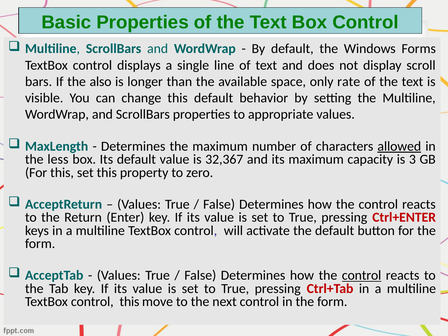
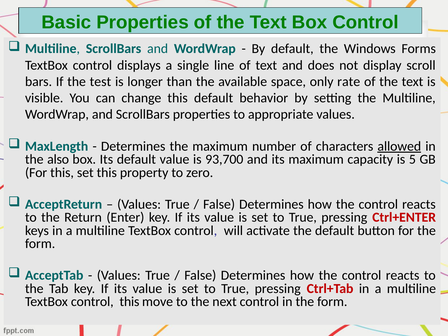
also: also -> test (100, 82)
less: less -> also (58, 159)
32,367: 32,367 -> 93,700 (224, 159)
3: 3 -> 5 (412, 159)
control underline: present -> none (362, 275)
